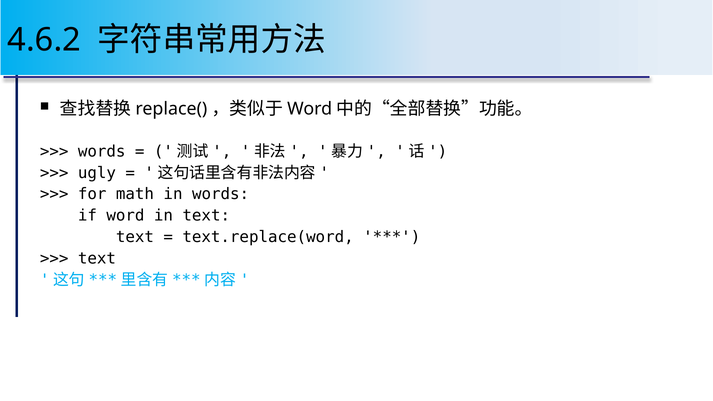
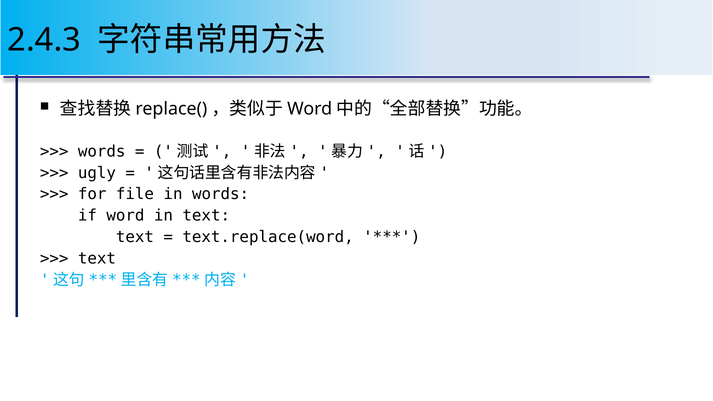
4.6.2: 4.6.2 -> 2.4.3 (44, 40)
math: math -> file (135, 194)
